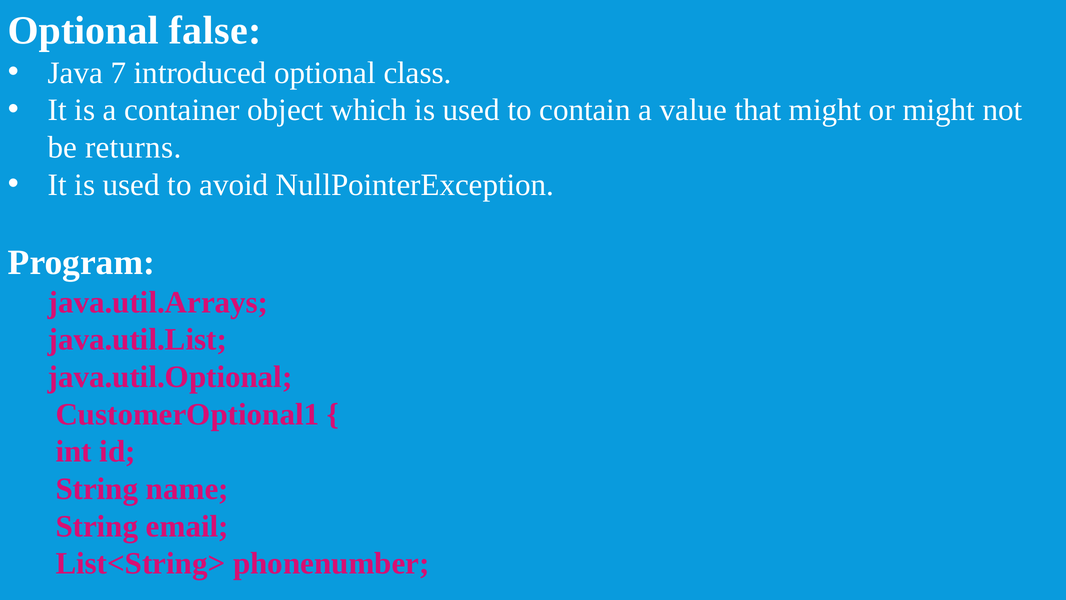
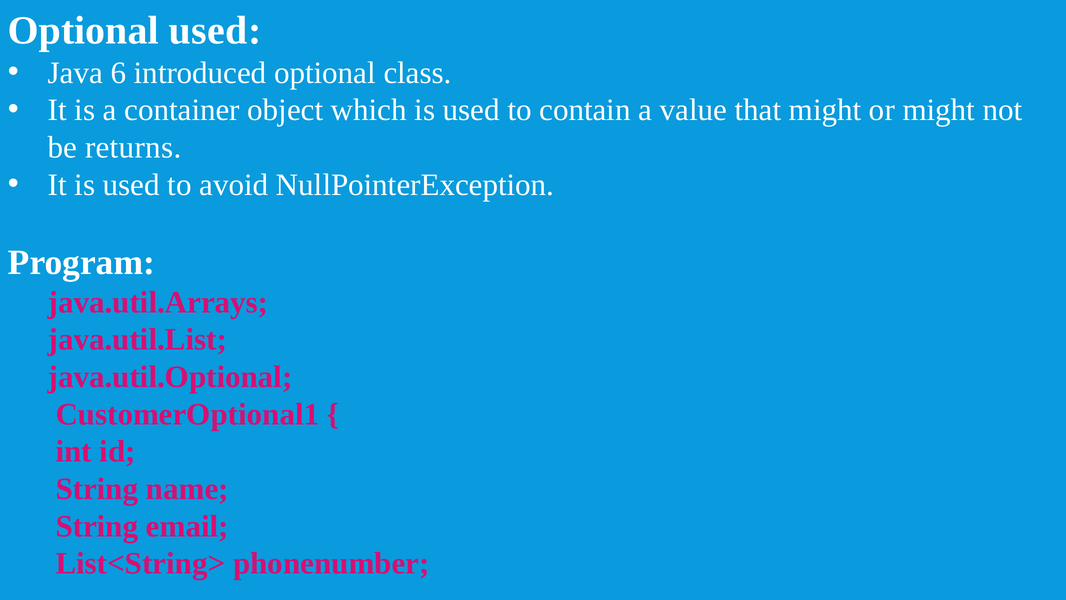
Optional false: false -> used (215, 31)
7: 7 -> 6 (118, 73)
